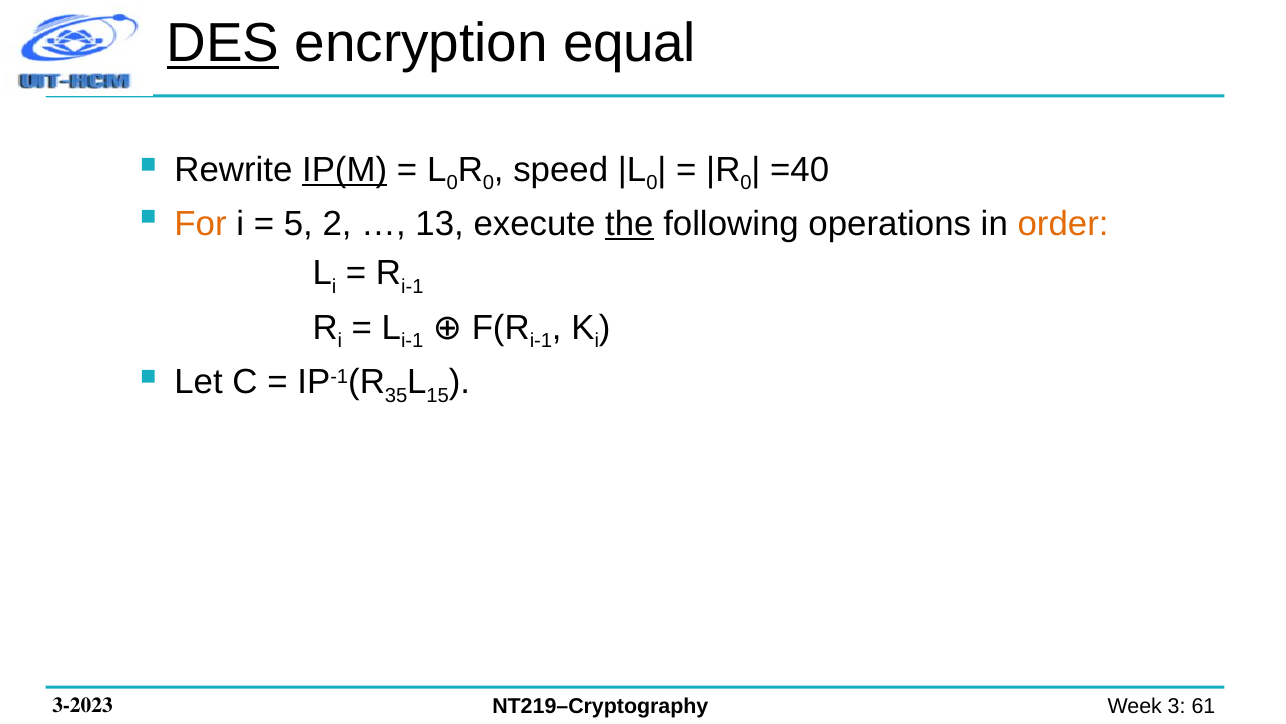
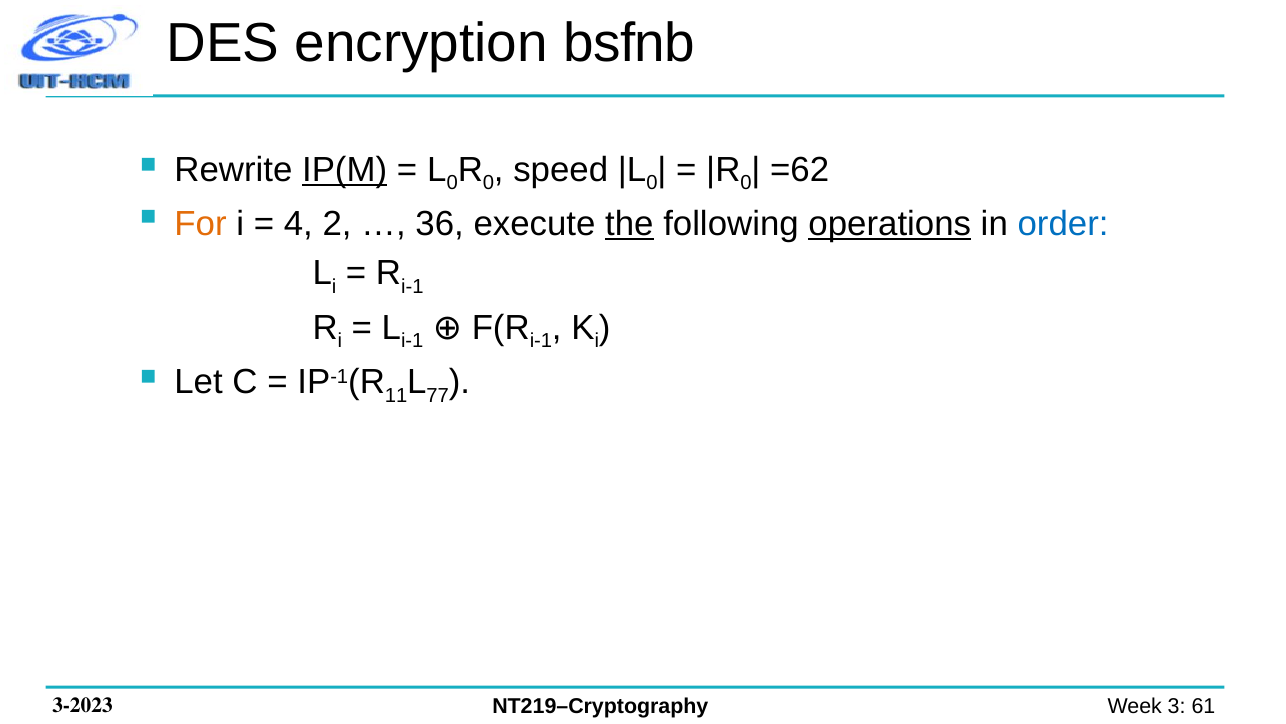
DES underline: present -> none (223, 44)
equal: equal -> bsfnb (629, 44)
=40: =40 -> =62 (800, 170)
5: 5 -> 4 (298, 224)
13: 13 -> 36 (440, 224)
operations underline: none -> present (890, 224)
order colour: orange -> blue (1063, 224)
35: 35 -> 11 (396, 395)
15: 15 -> 77 (438, 395)
